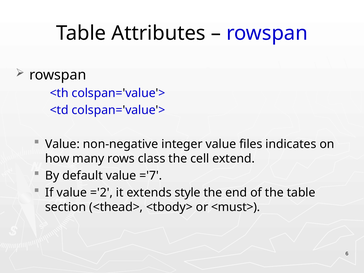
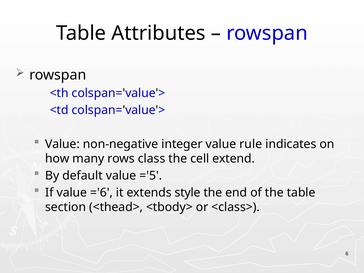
files: files -> rule (251, 144)
='7: ='7 -> ='5 (151, 176)
='2: ='2 -> ='6 (102, 193)
<must>: <must> -> <class> (236, 207)
